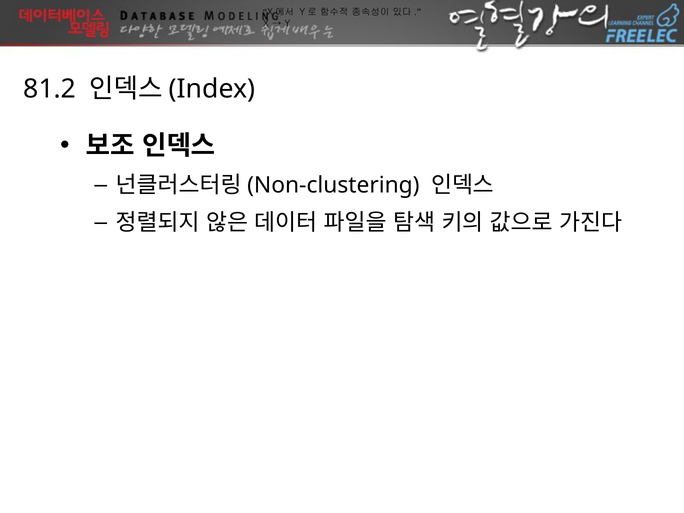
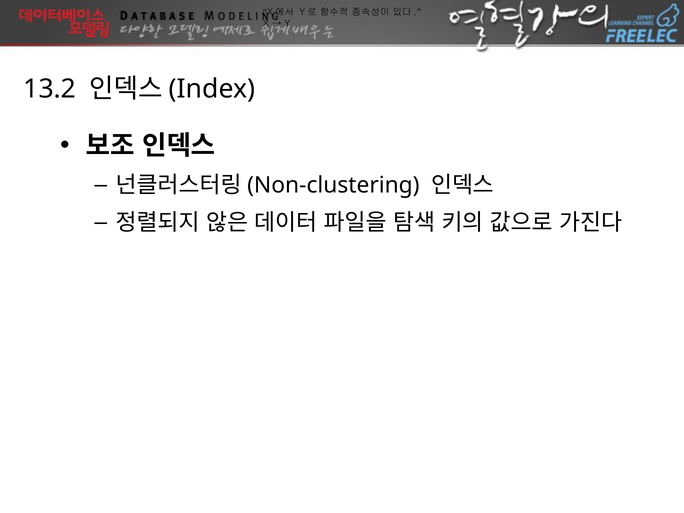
81.2: 81.2 -> 13.2 (50, 89)
